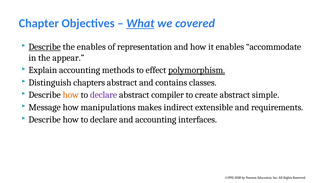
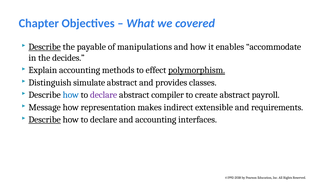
What underline: present -> none (140, 23)
the enables: enables -> payable (91, 47)
representation: representation -> manipulations (145, 47)
appear: appear -> decides (68, 58)
chapters: chapters -> simulate (89, 83)
contains: contains -> provides (171, 83)
how colour: orange -> blue (71, 95)
simple: simple -> payroll (266, 95)
manipulations: manipulations -> representation (108, 107)
Describe underline: none -> present (45, 120)
